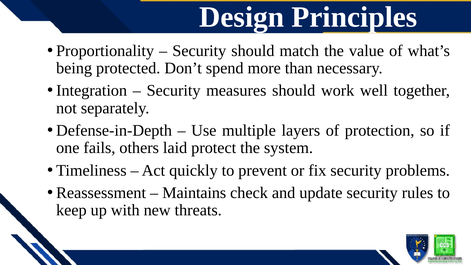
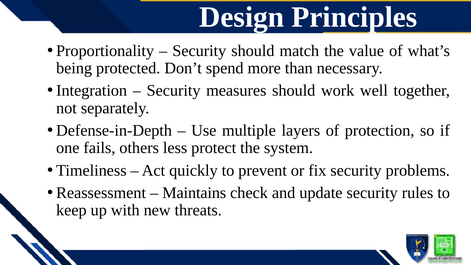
laid: laid -> less (175, 148)
